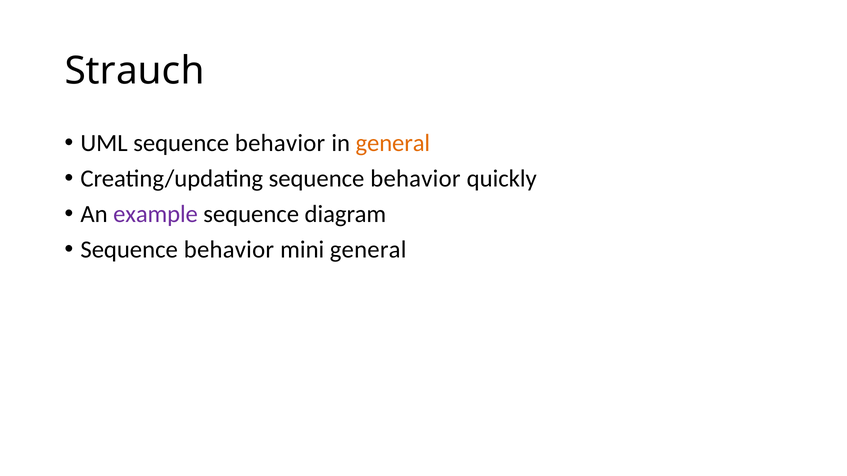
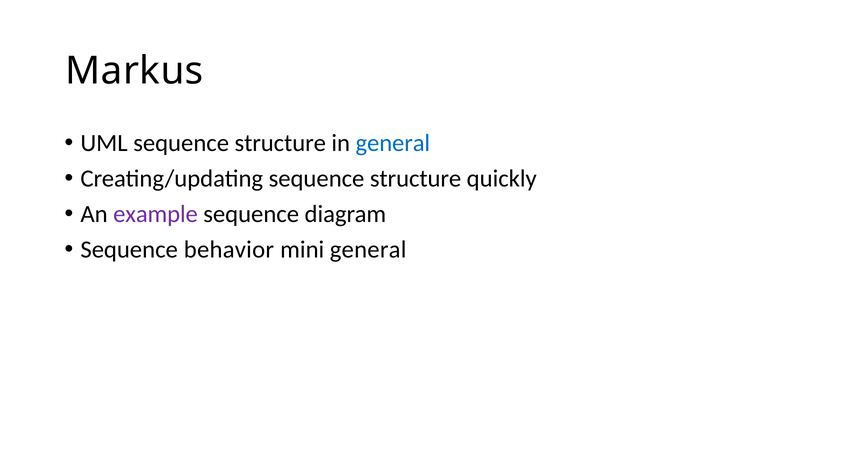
Strauch: Strauch -> Markus (134, 71)
UML sequence behavior: behavior -> structure (280, 143)
general colour: orange -> blue (393, 143)
Creating/updating sequence behavior: behavior -> structure (416, 179)
